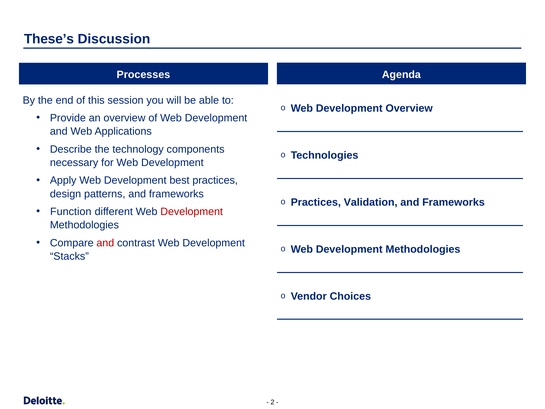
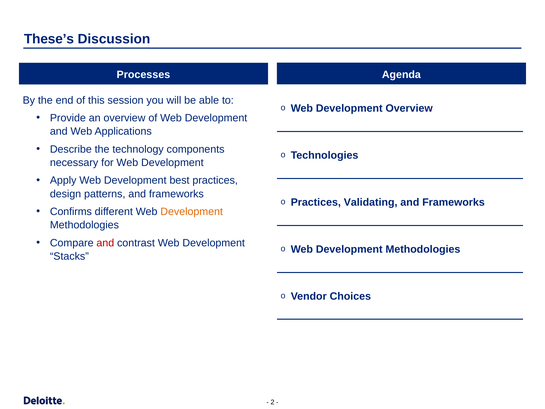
Validation: Validation -> Validating (371, 202)
Function: Function -> Confirms (71, 212)
Development colour: red -> orange (192, 212)
